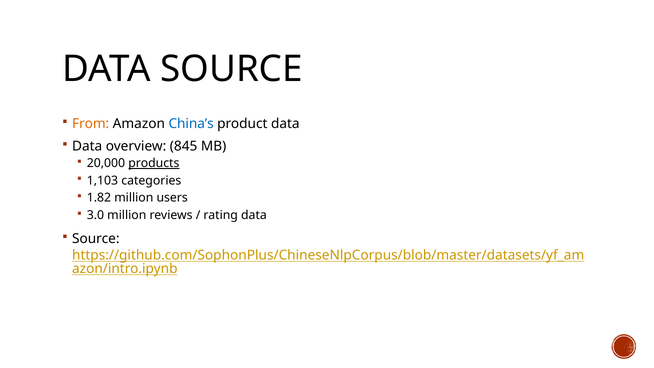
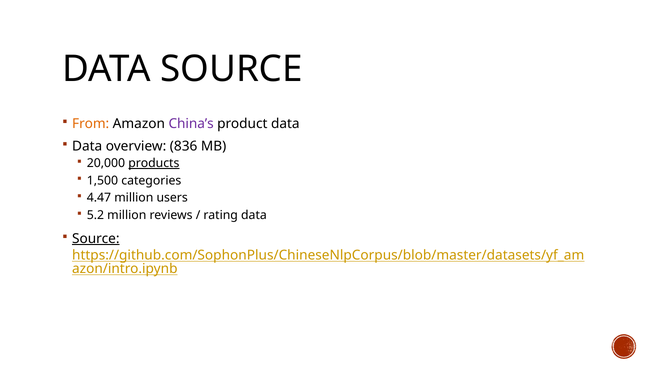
China’s colour: blue -> purple (191, 124)
845: 845 -> 836 (184, 146)
1,103: 1,103 -> 1,500 (102, 180)
1.82: 1.82 -> 4.47 (99, 198)
3.0: 3.0 -> 5.2 (95, 215)
Source underline: none -> present (96, 239)
